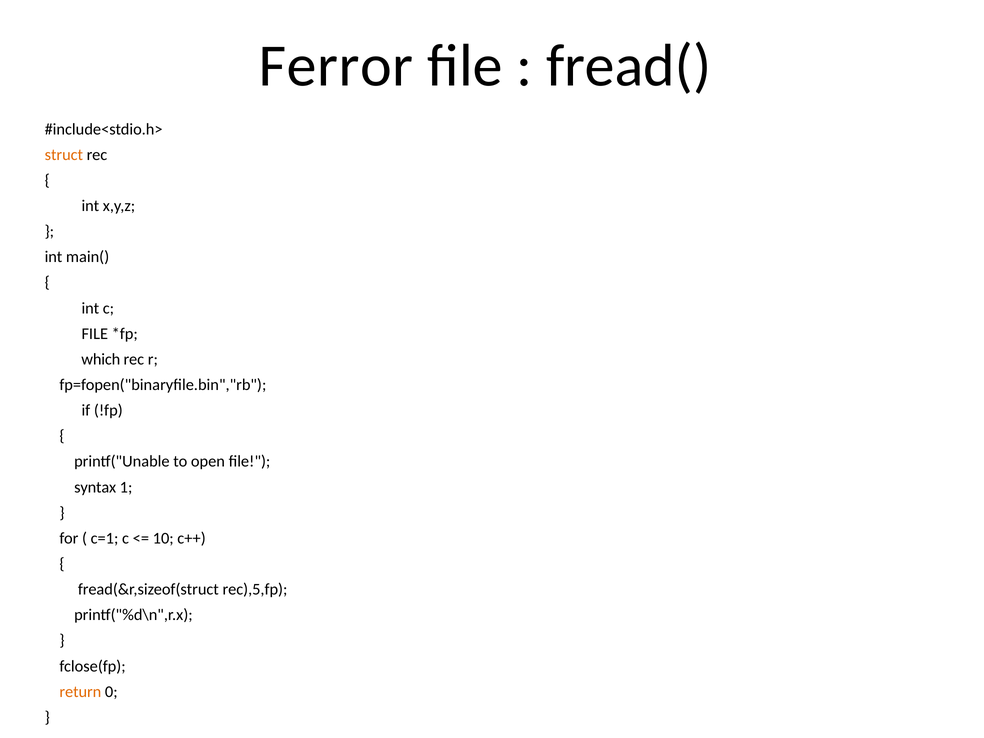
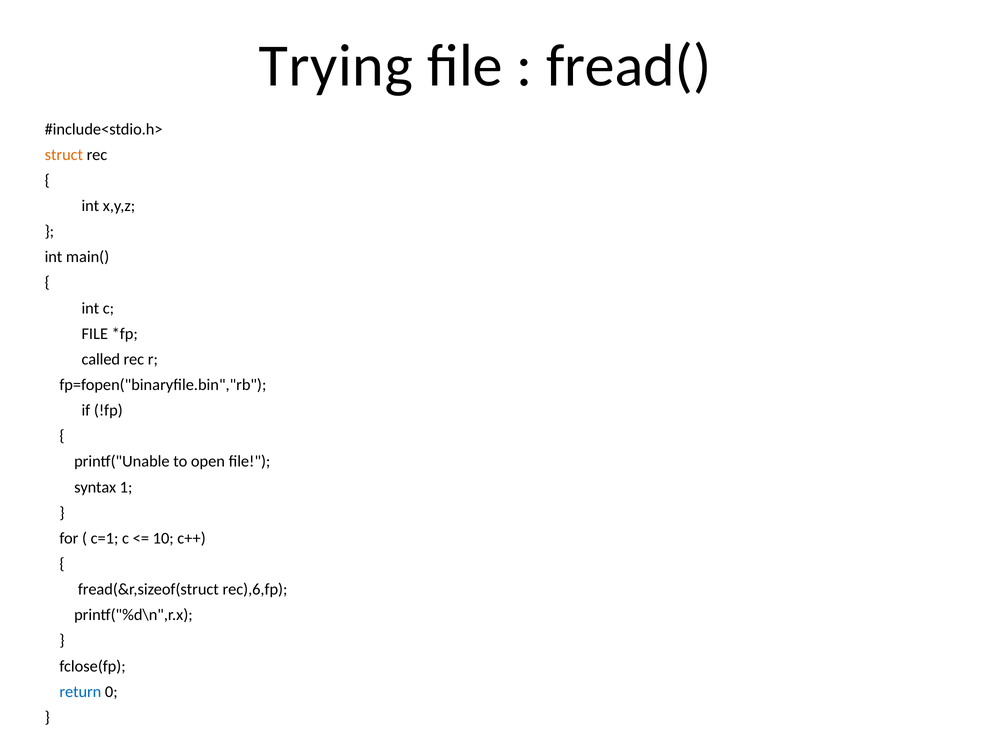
Ferror: Ferror -> Trying (336, 66)
which: which -> called (101, 359)
rec),5,fp: rec),5,fp -> rec),6,fp (255, 589)
return colour: orange -> blue (80, 692)
